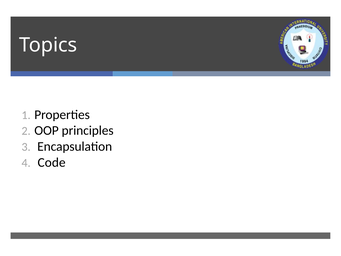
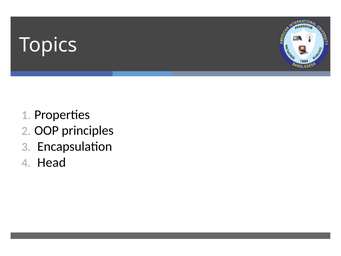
Code: Code -> Head (52, 162)
